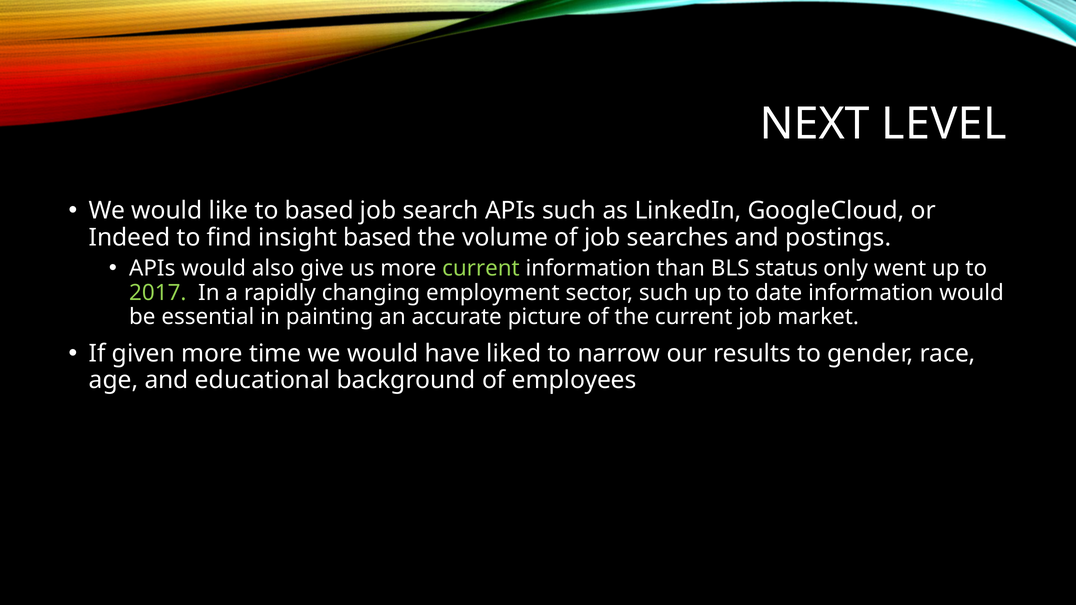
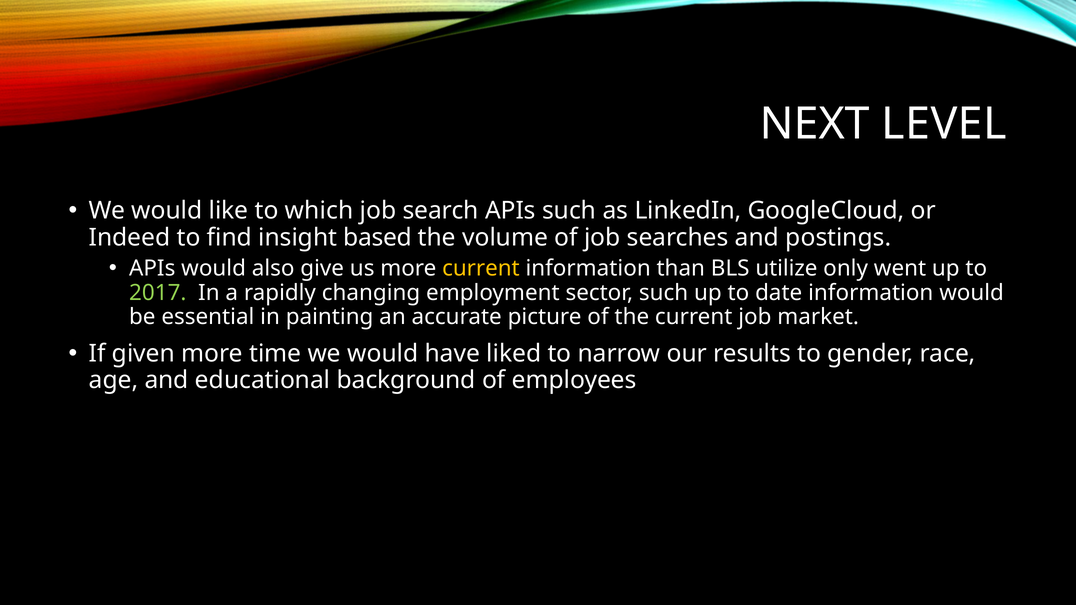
to based: based -> which (319, 211)
current colour: light green -> yellow (481, 269)
status: status -> utilize (786, 269)
